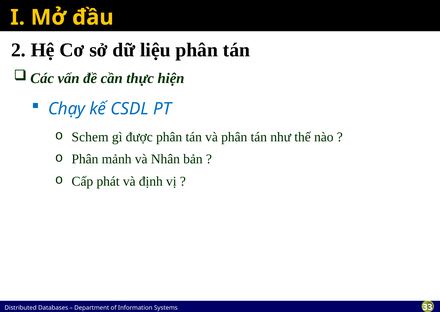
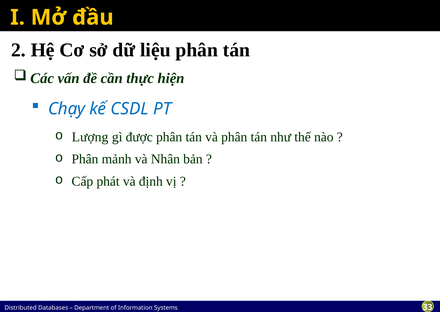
Schem: Schem -> Lượng (90, 137)
